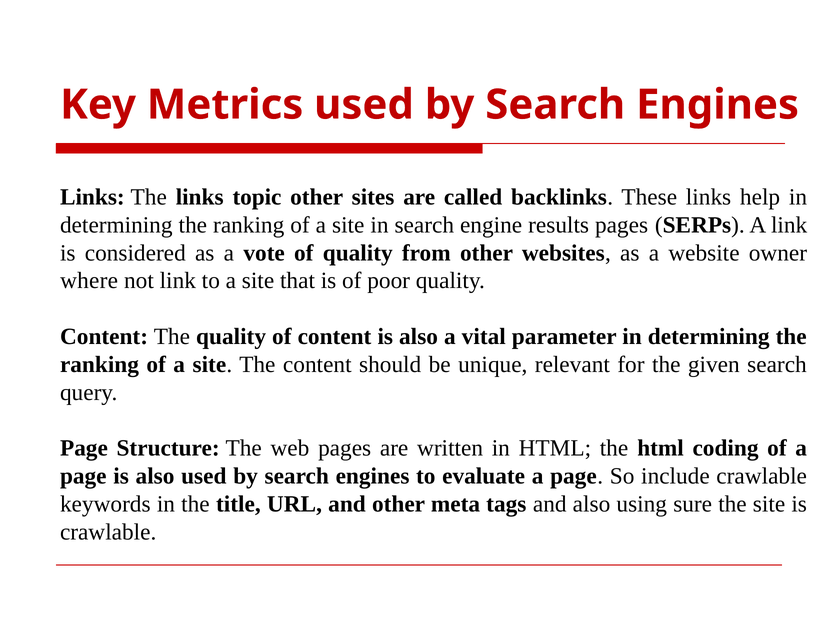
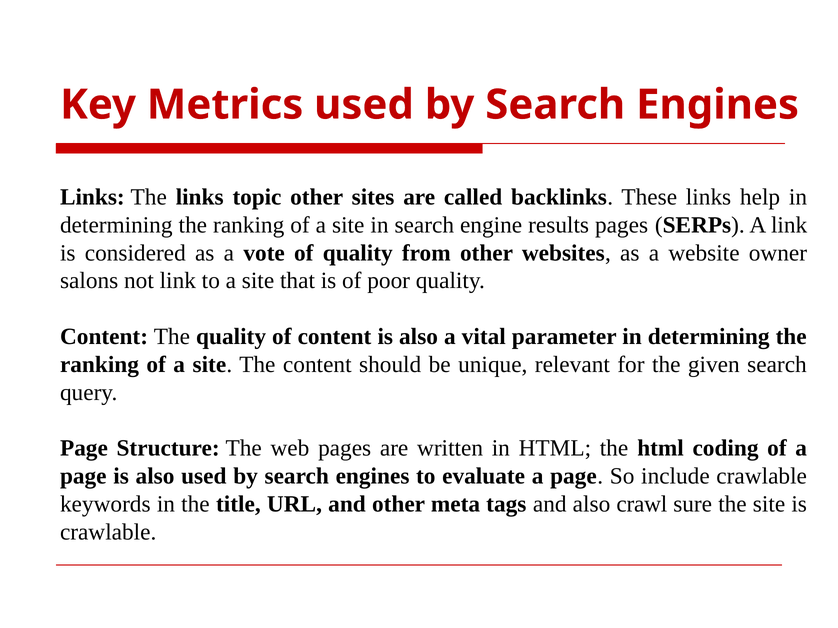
where: where -> salons (89, 281)
using: using -> crawl (642, 505)
